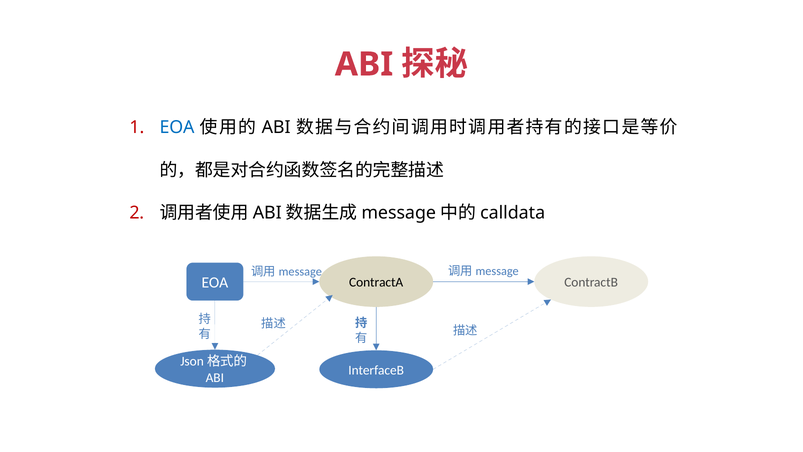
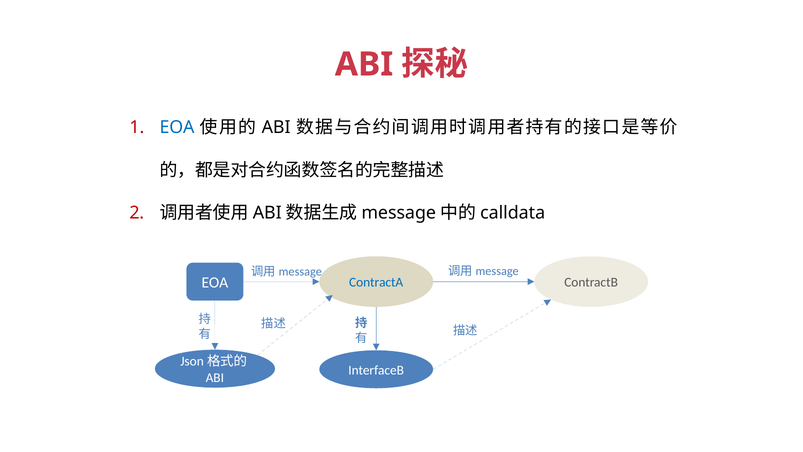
ContractA colour: black -> blue (376, 282)
